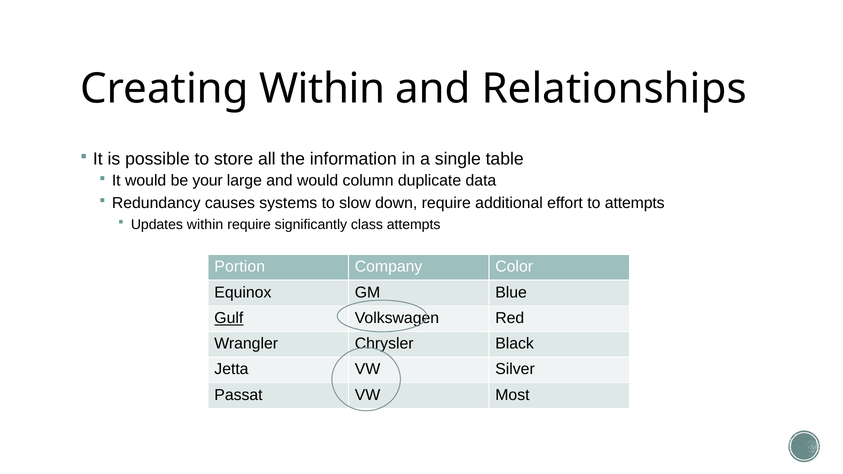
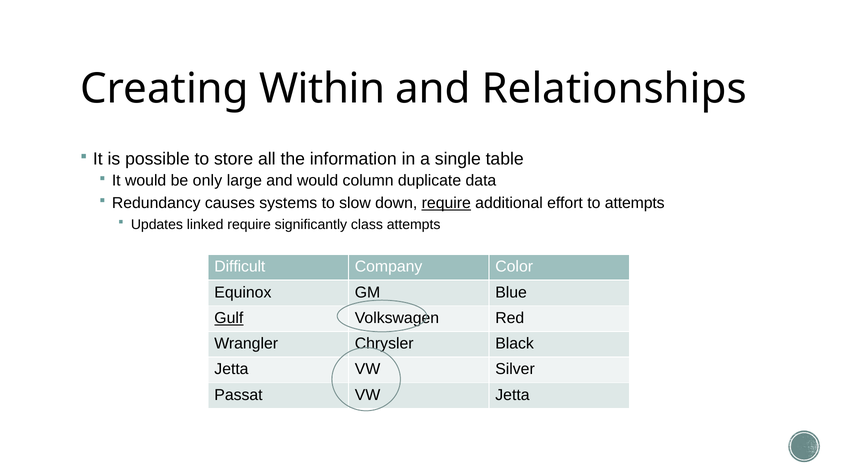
your: your -> only (207, 181)
require underline: none -> present (446, 203)
Updates within: within -> linked (205, 225)
Portion: Portion -> Difficult (240, 267)
VW Most: Most -> Jetta (512, 395)
